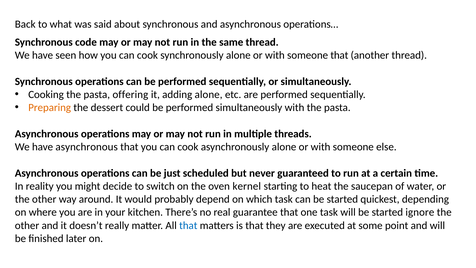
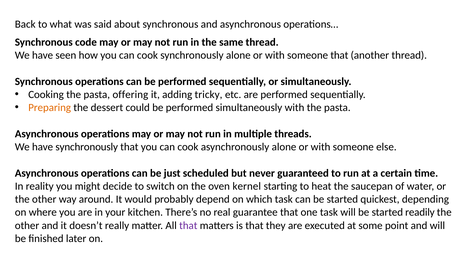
adding alone: alone -> tricky (209, 94)
have asynchronous: asynchronous -> synchronously (87, 147)
ignore: ignore -> readily (420, 212)
that colour: blue -> purple (188, 225)
